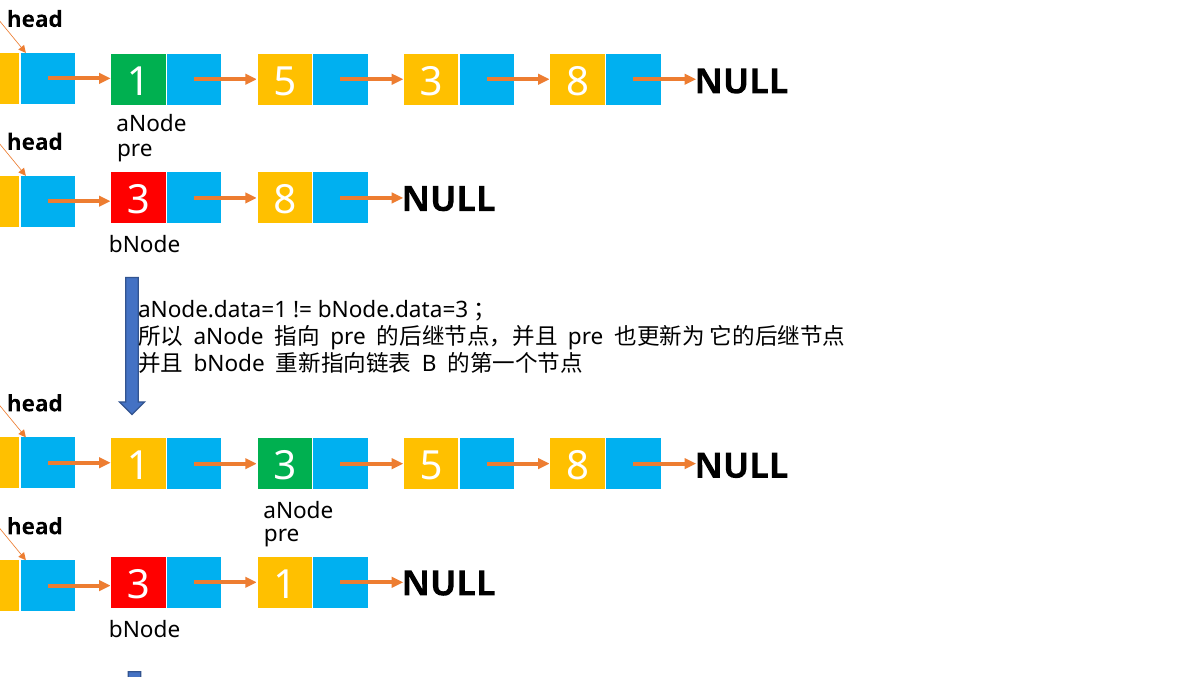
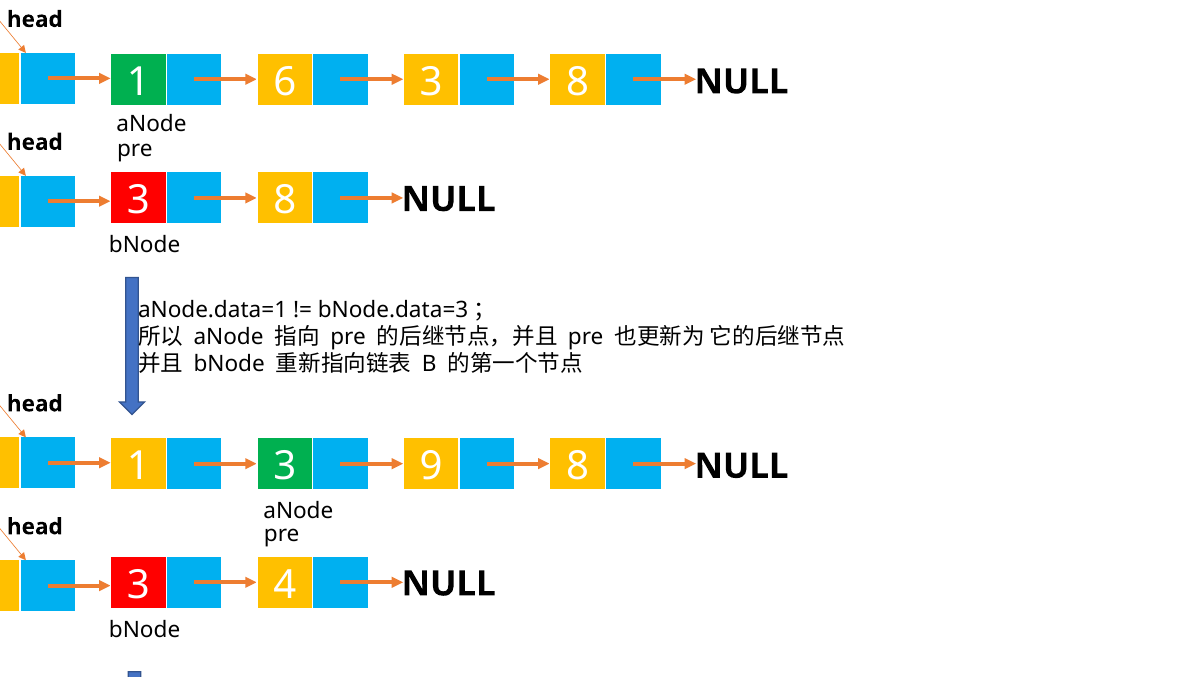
1 5: 5 -> 6 (285, 82)
3 5: 5 -> 9 (431, 467)
3 1: 1 -> 4 (285, 585)
